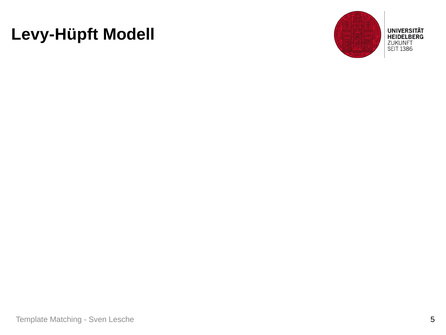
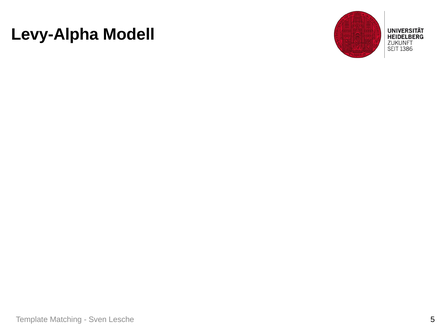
Levy-Hüpft: Levy-Hüpft -> Levy-Alpha (55, 35)
